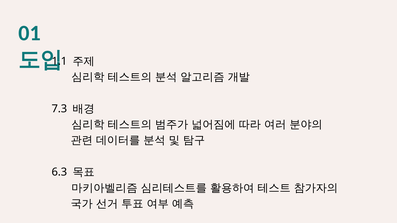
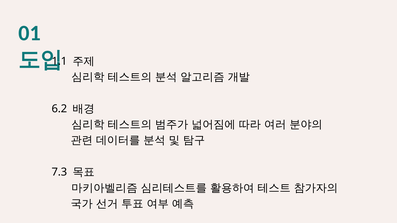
7.3: 7.3 -> 6.2 (59, 109)
6.3: 6.3 -> 7.3 (59, 172)
